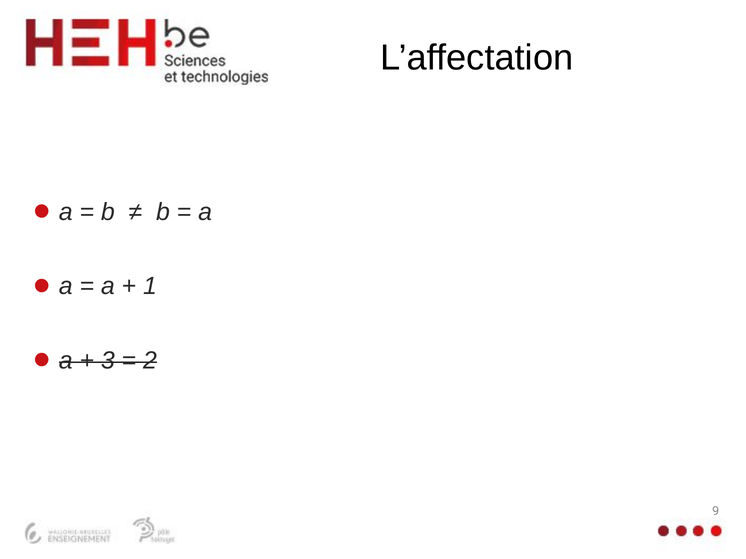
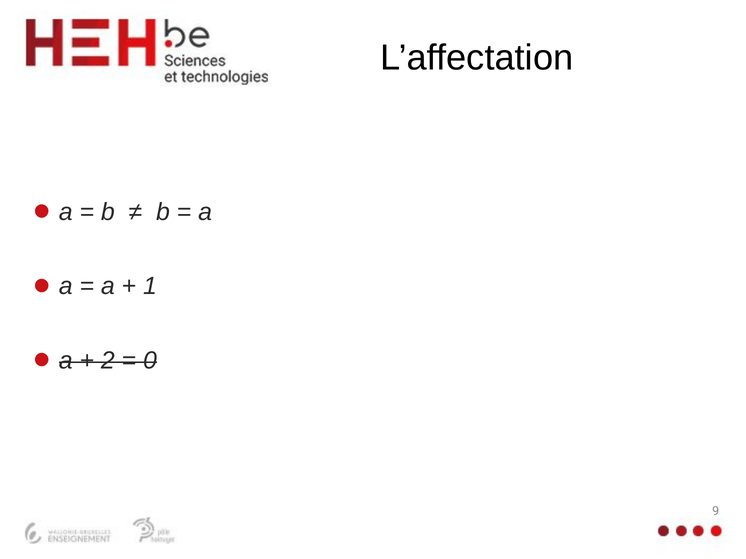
3: 3 -> 2 (108, 361)
2: 2 -> 0 (150, 361)
